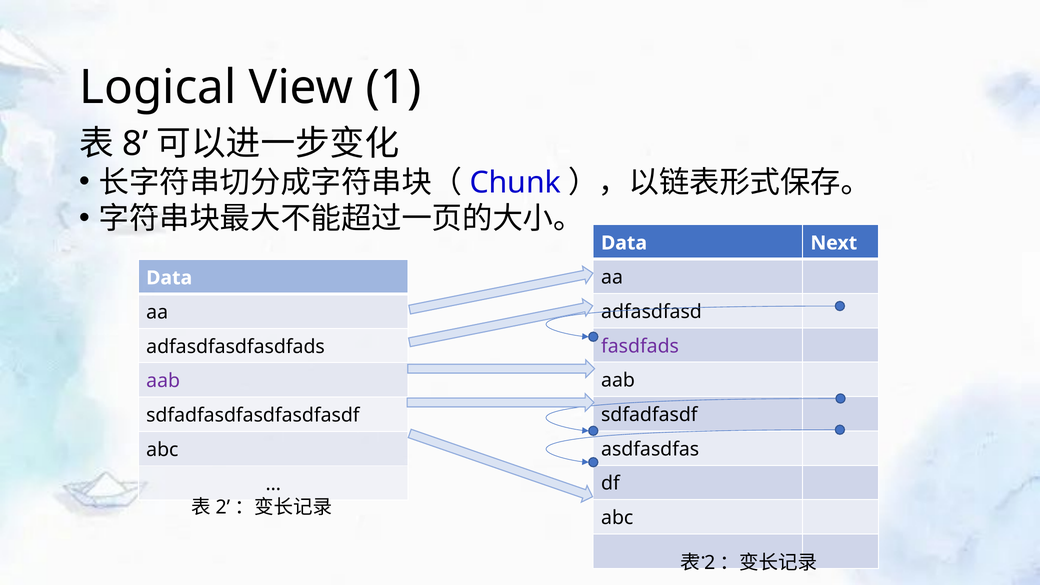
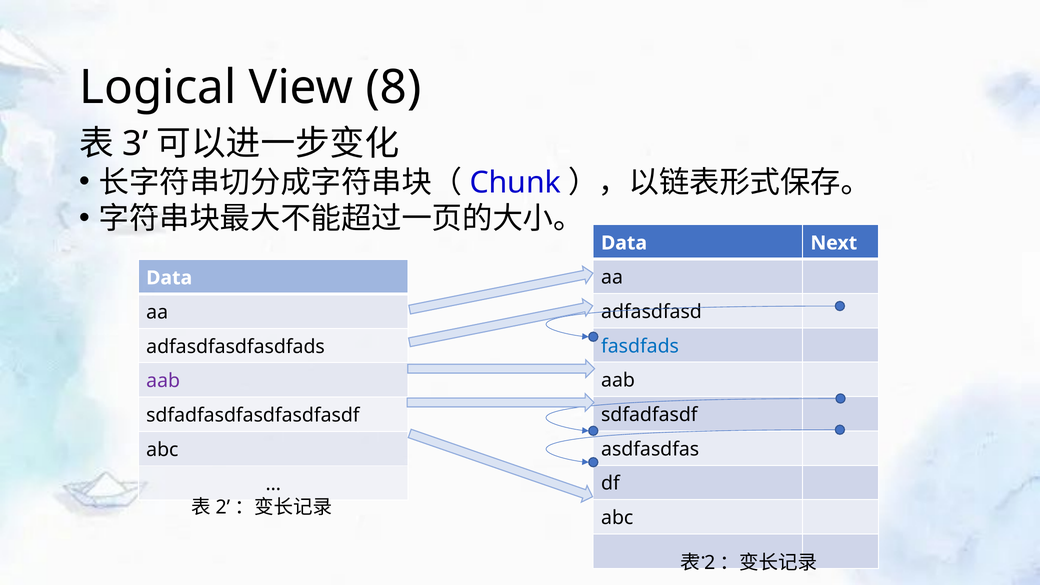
1: 1 -> 8 (394, 87)
8: 8 -> 3 (135, 144)
fasdfads colour: purple -> blue (640, 346)
